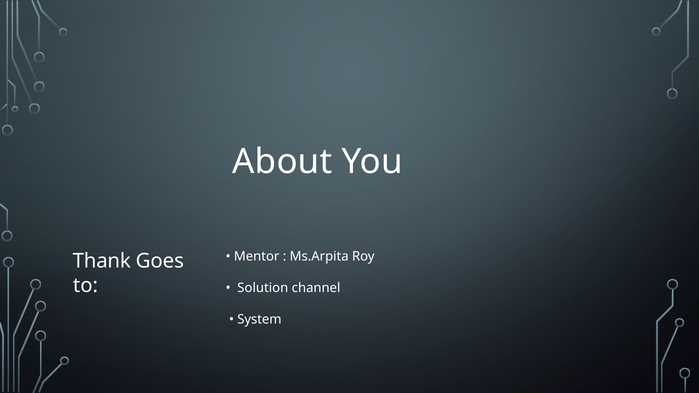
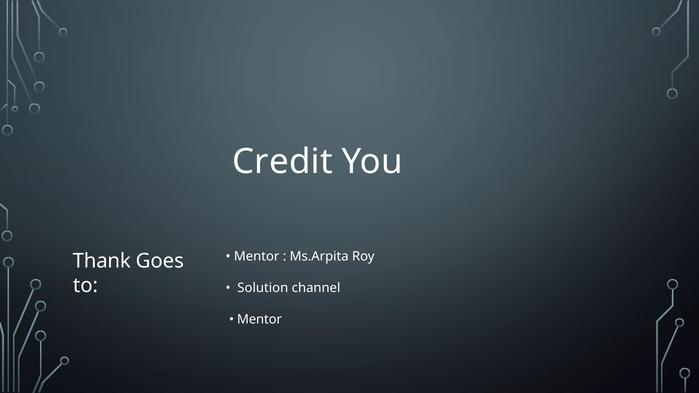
About: About -> Credit (282, 162)
System: System -> Mentor (259, 319)
